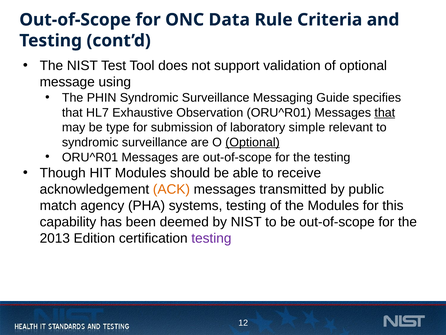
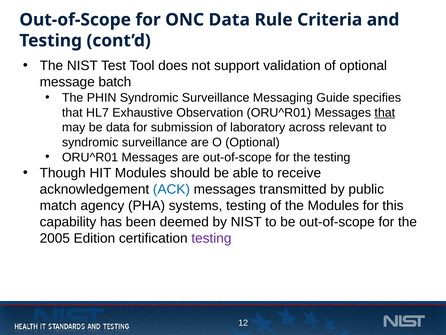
using: using -> batch (115, 82)
be type: type -> data (118, 127)
simple: simple -> across (307, 127)
Optional underline: present -> none (253, 142)
ACK colour: orange -> blue (171, 189)
2013: 2013 -> 2005 (55, 238)
